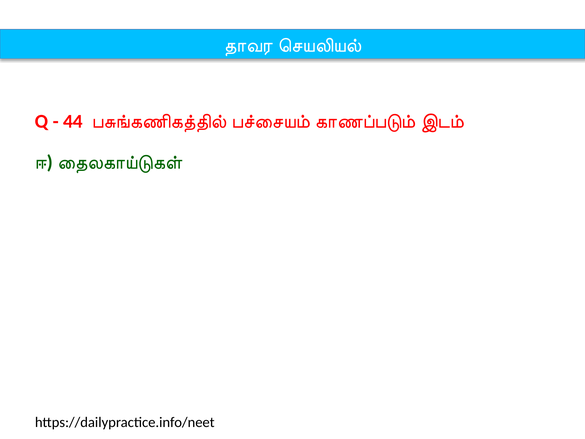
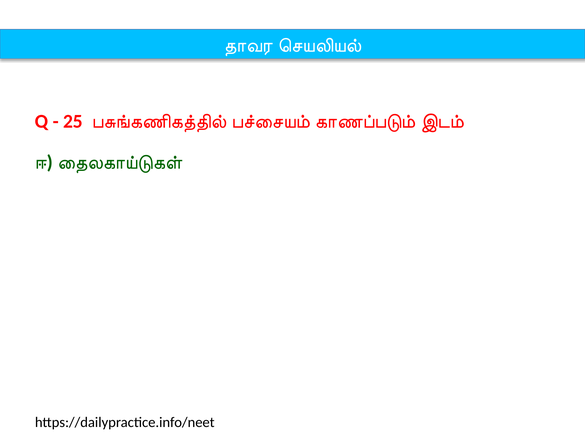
44: 44 -> 25 (73, 121)
